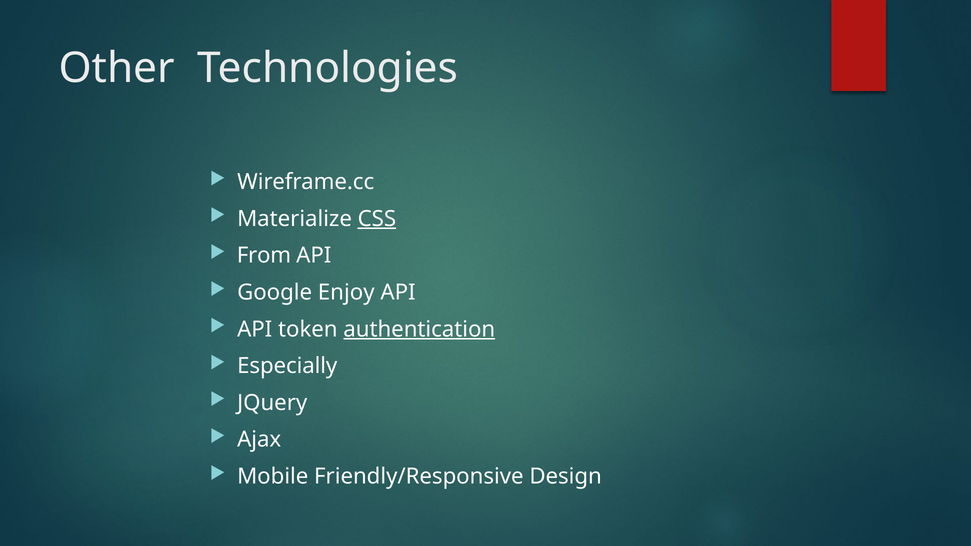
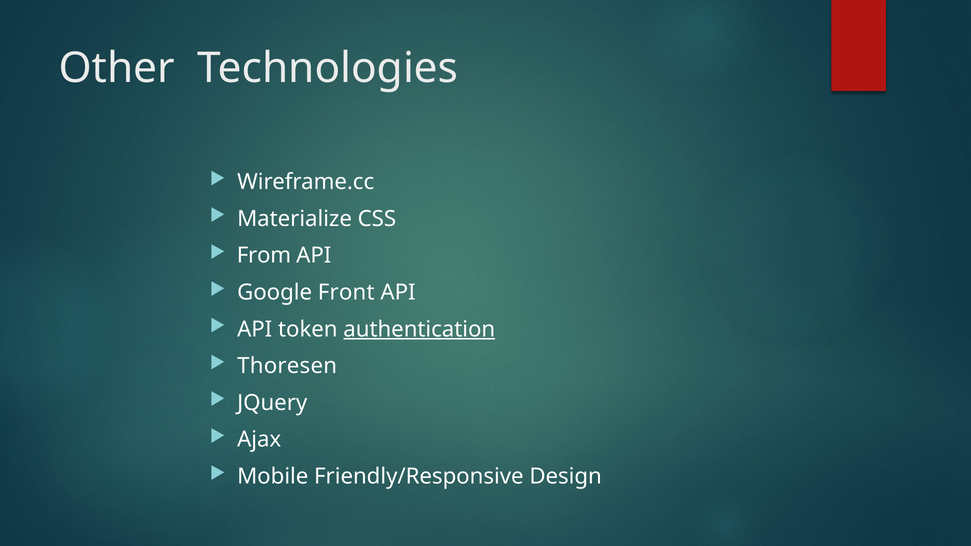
CSS underline: present -> none (377, 219)
Enjoy: Enjoy -> Front (346, 292)
Especially: Especially -> Thoresen (287, 366)
